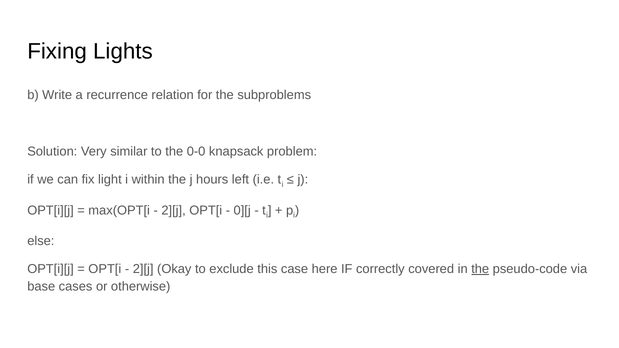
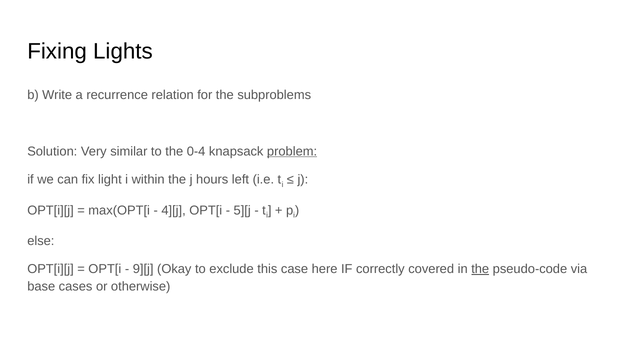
0-0: 0-0 -> 0-4 (196, 151)
problem underline: none -> present (292, 151)
2][j: 2][j -> 4][j (174, 211)
0][j: 0][j -> 5][j (242, 211)
2][j: 2][j -> 9][j (143, 269)
